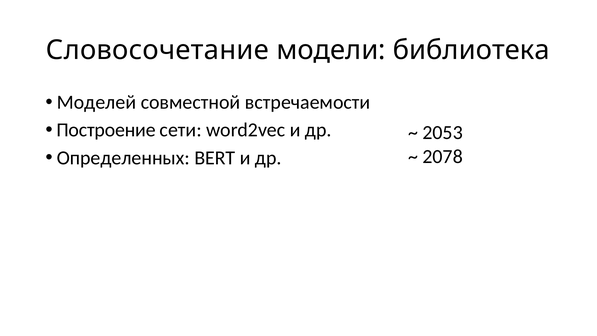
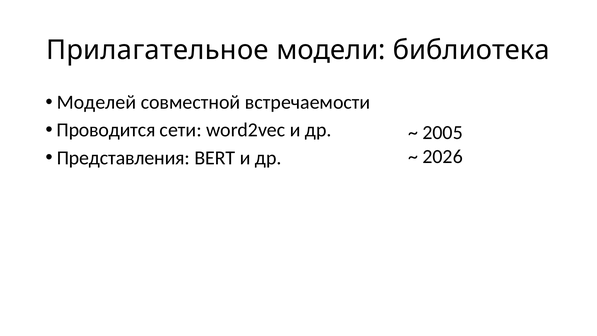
Словосочетание: Словосочетание -> Прилагательное (157, 50)
Построение: Построение -> Проводится (106, 130)
2053: 2053 -> 2005 (443, 132)
Определенных: Определенных -> Представления (123, 158)
2078: 2078 -> 2026 (443, 156)
